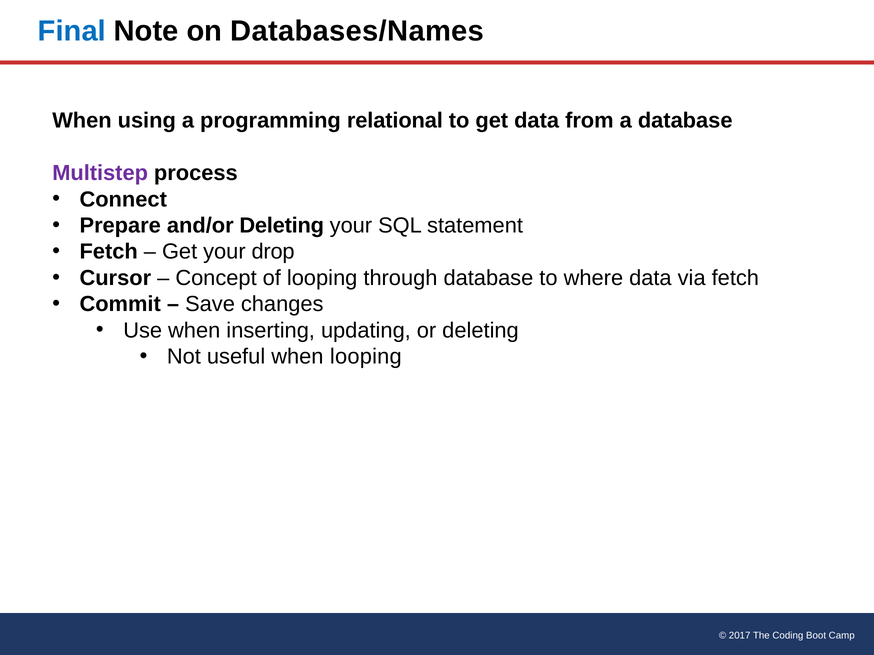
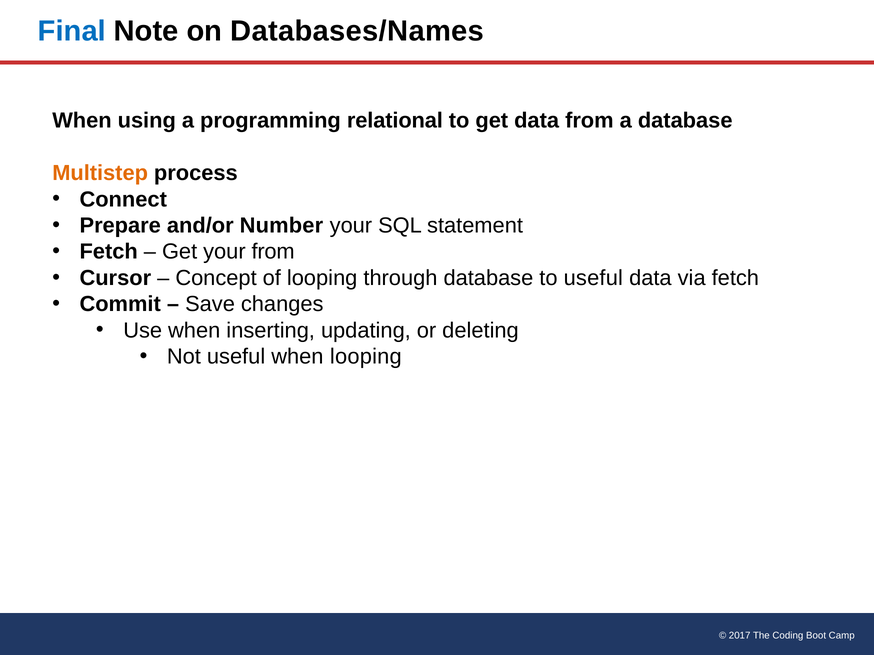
Multistep colour: purple -> orange (100, 173)
and/or Deleting: Deleting -> Number (281, 226)
your drop: drop -> from (273, 252)
to where: where -> useful (593, 278)
